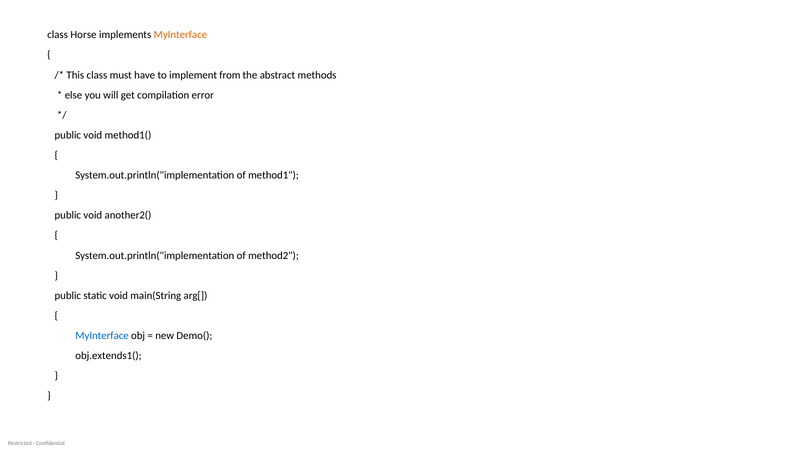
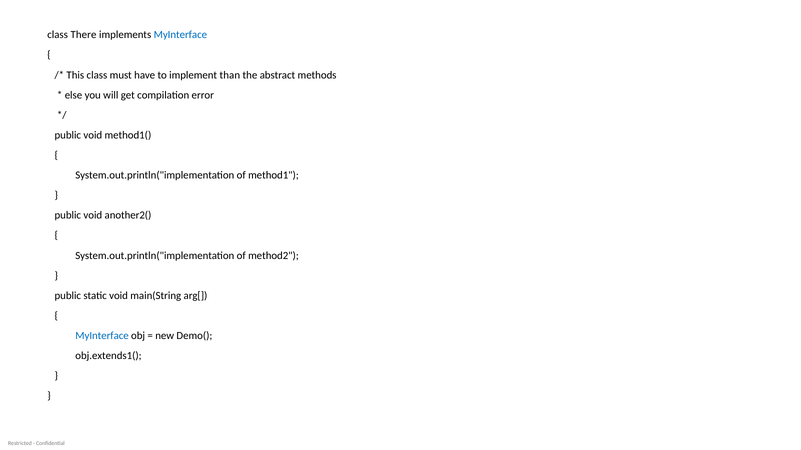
Horse: Horse -> There (83, 35)
MyInterface colour: orange -> blue (180, 35)
from: from -> than (230, 75)
